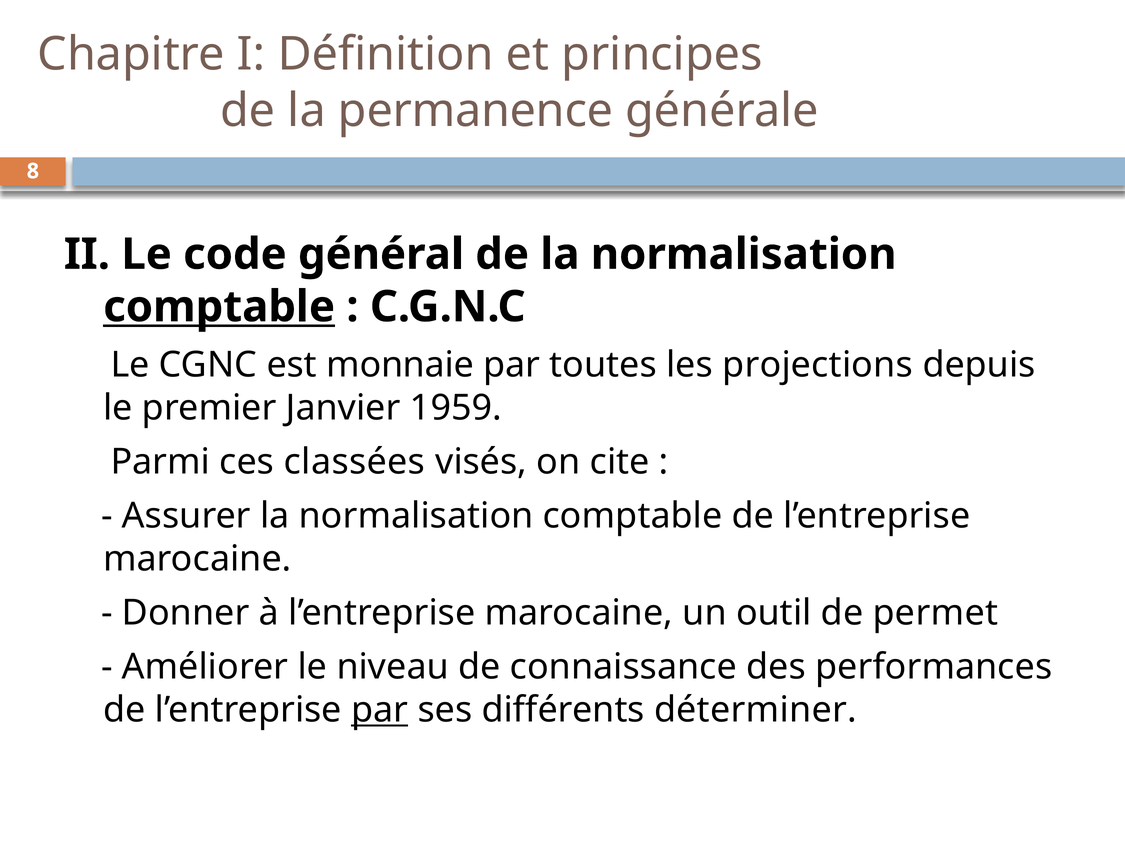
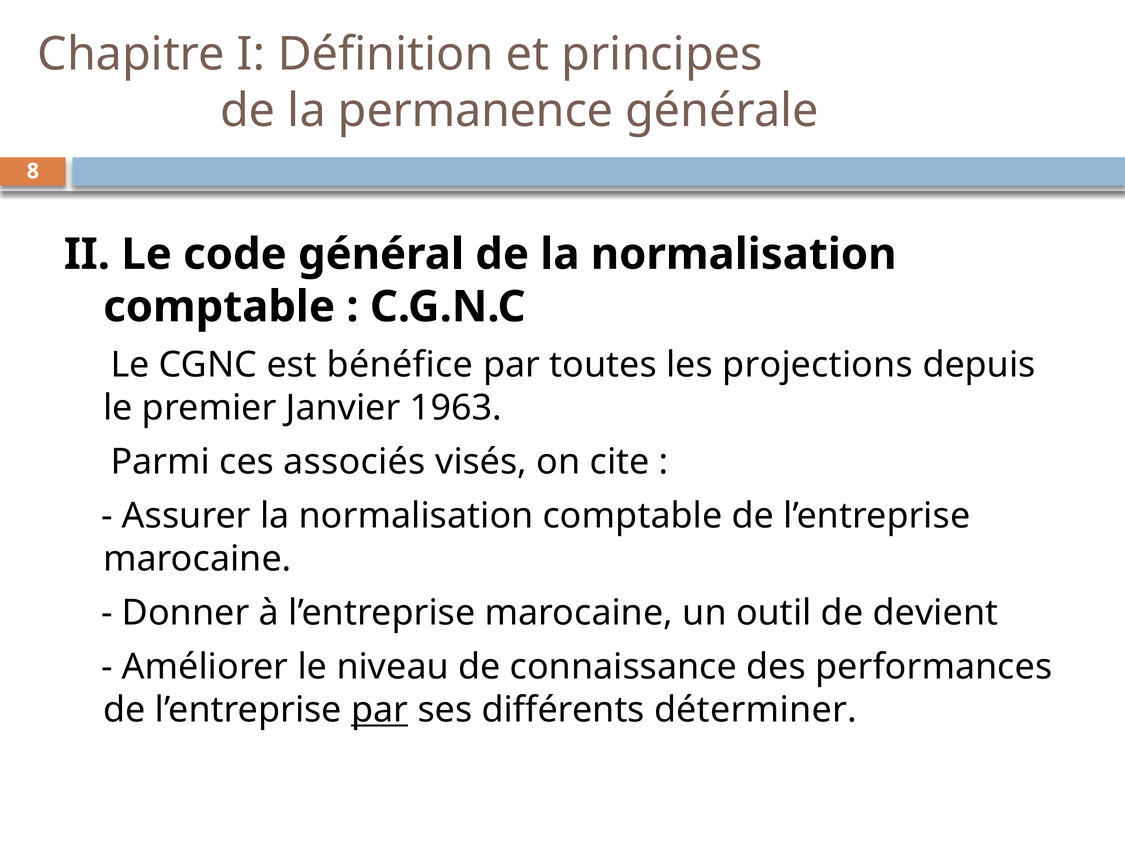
comptable underline: present -> none (219, 307)
monnaie: monnaie -> bénéfice (400, 365)
1959: 1959 -> 1963 (456, 408)
classées: classées -> associés (355, 462)
permet: permet -> devient (935, 614)
